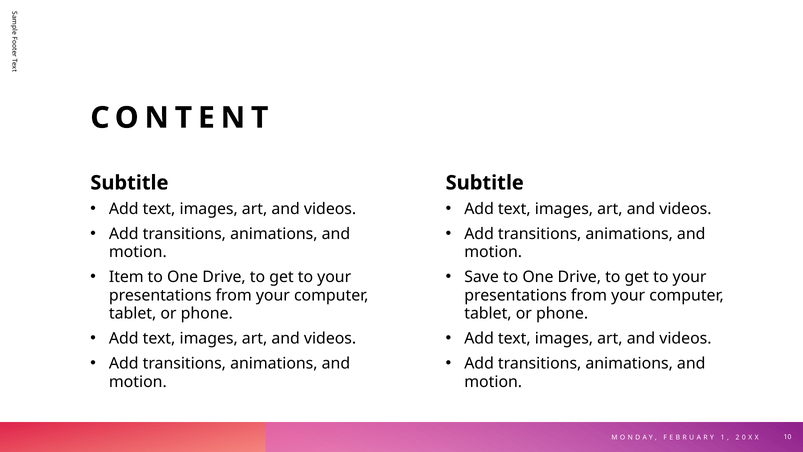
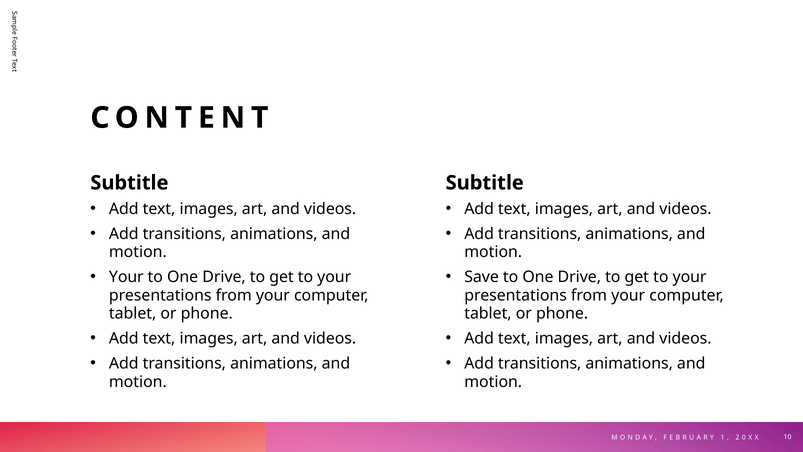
Item: Item -> Your (126, 277)
